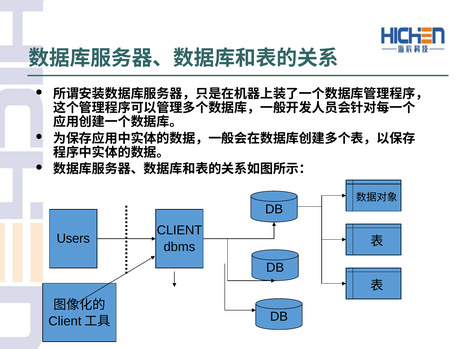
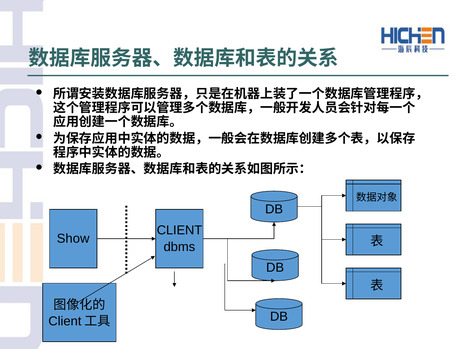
Users: Users -> Show (73, 238)
